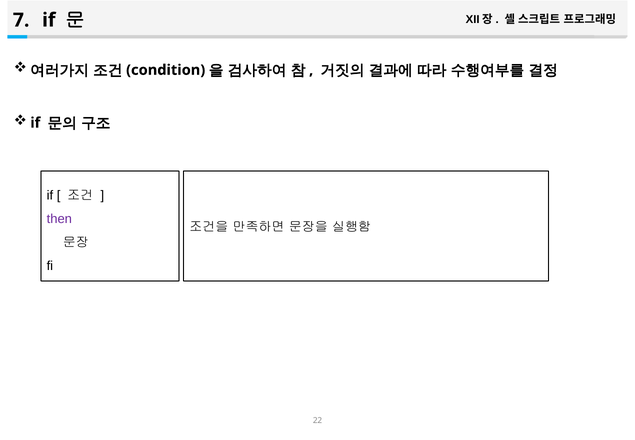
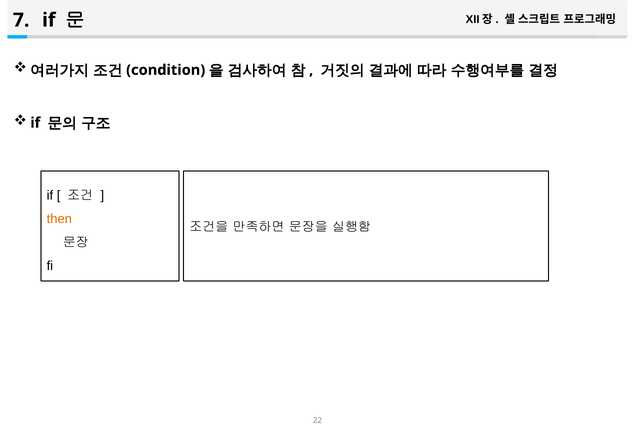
then colour: purple -> orange (59, 219)
